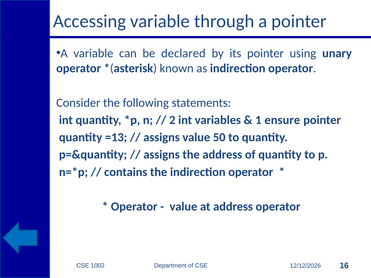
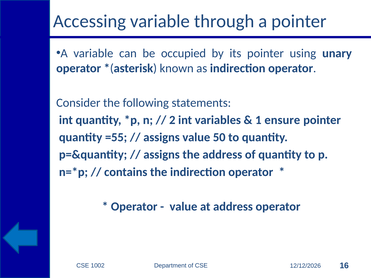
declared: declared -> occupied (183, 53)
=13: =13 -> =55 (116, 137)
